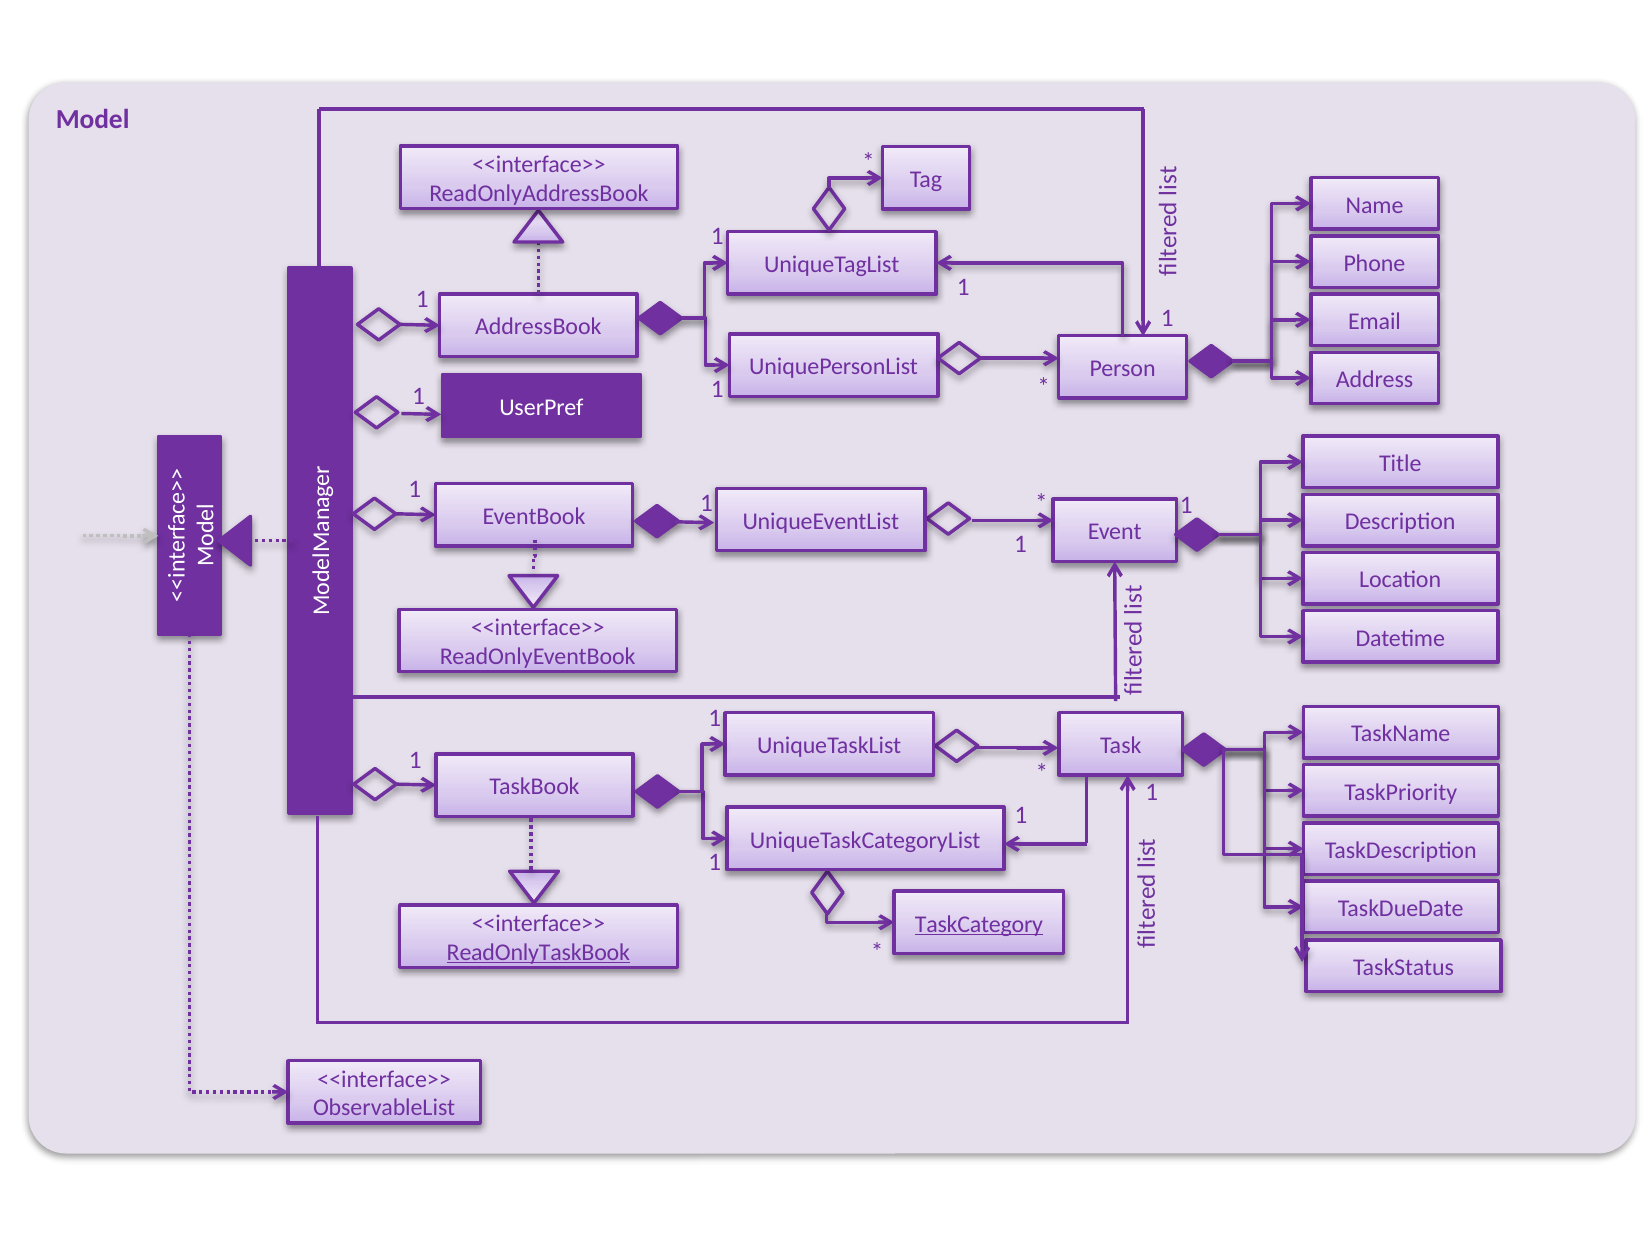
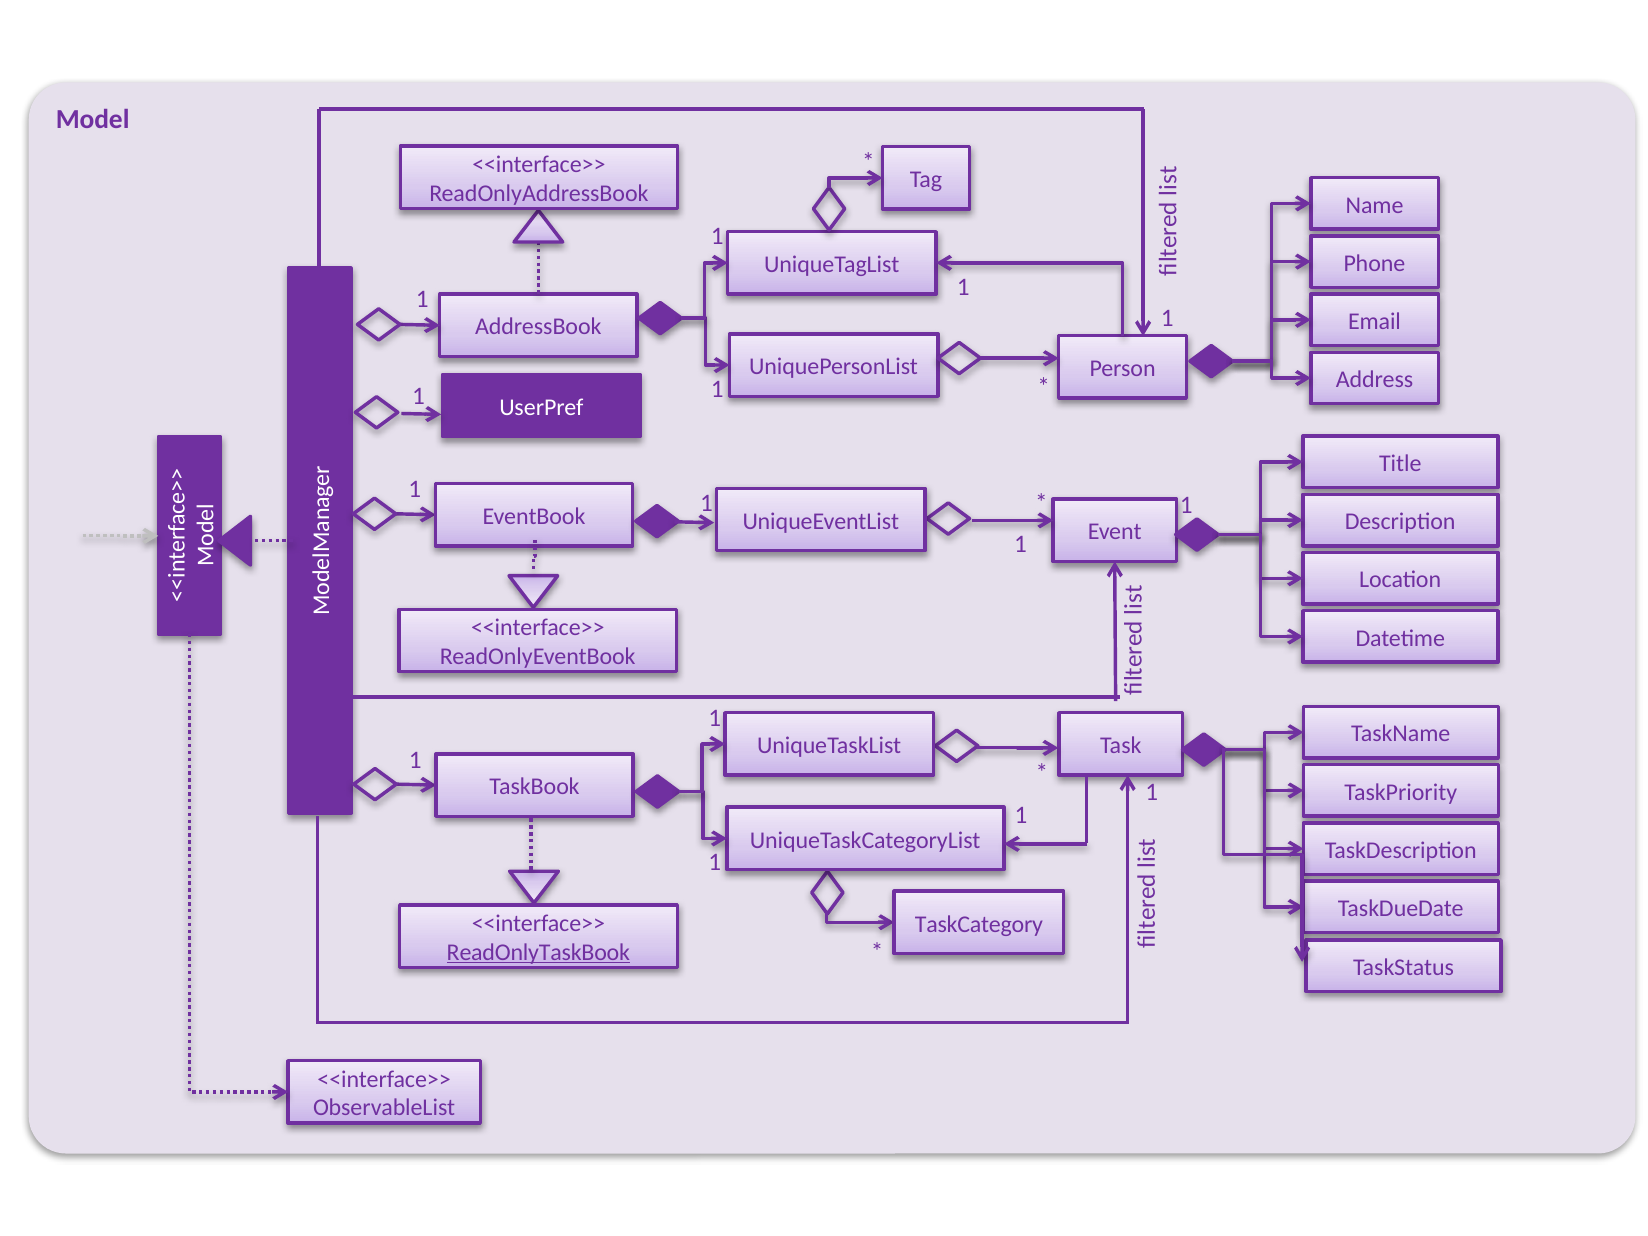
TaskCategory underline: present -> none (979, 924)
